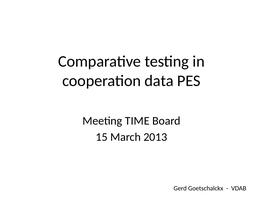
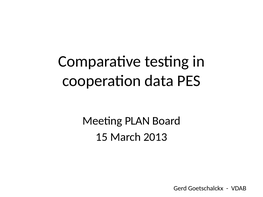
TIME: TIME -> PLAN (137, 121)
